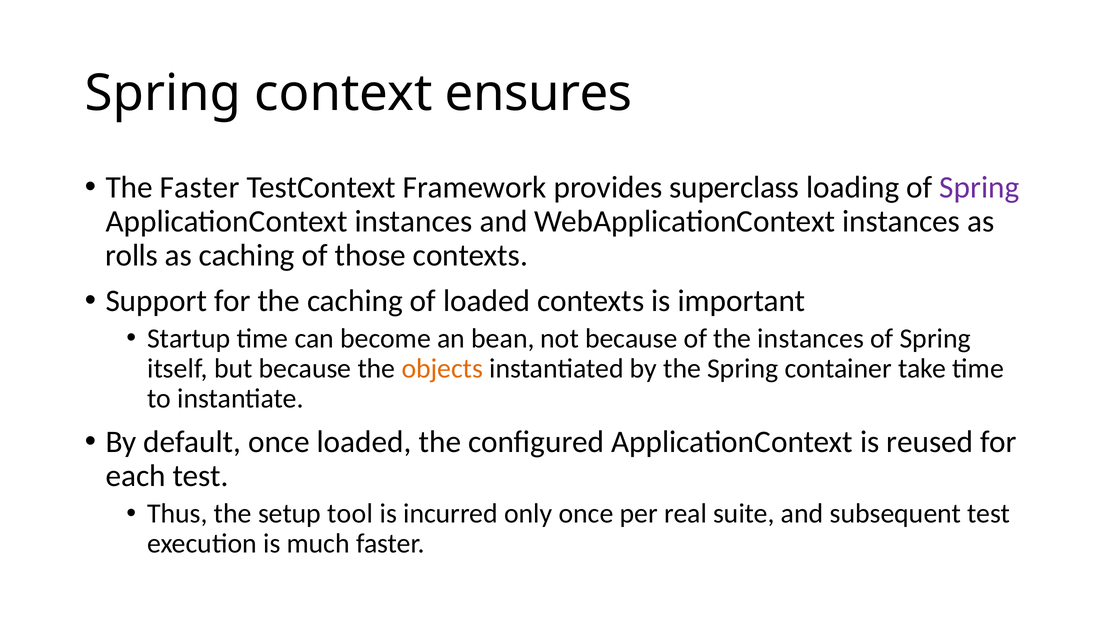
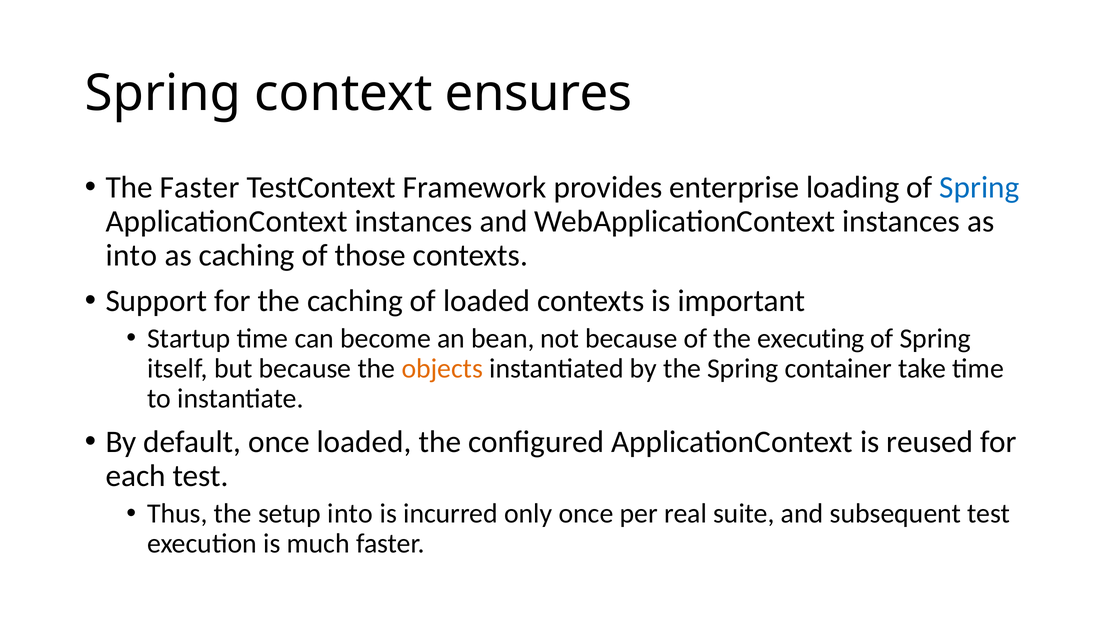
superclass: superclass -> enterprise (734, 187)
Spring colour: purple -> blue (980, 187)
rolls: rolls -> into (131, 255)
the instances: instances -> executing (811, 338)
setup tool: tool -> into (350, 513)
